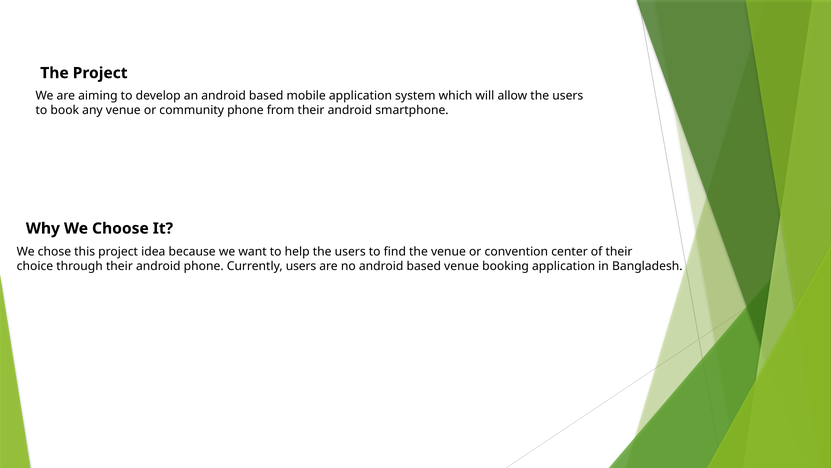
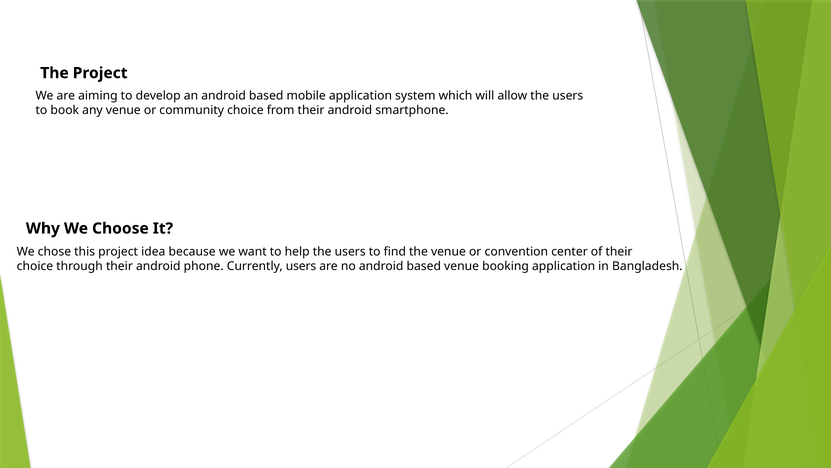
community phone: phone -> choice (245, 110)
